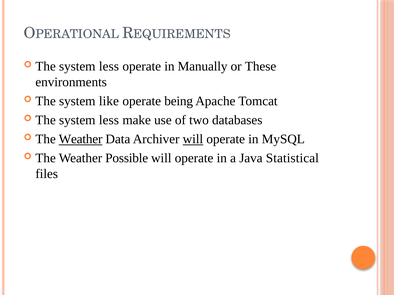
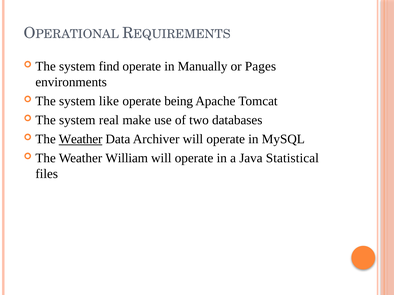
less: less -> find (109, 66)
These: These -> Pages (260, 66)
less: less -> real (109, 120)
will underline: present -> none (193, 139)
Possible: Possible -> William (127, 158)
